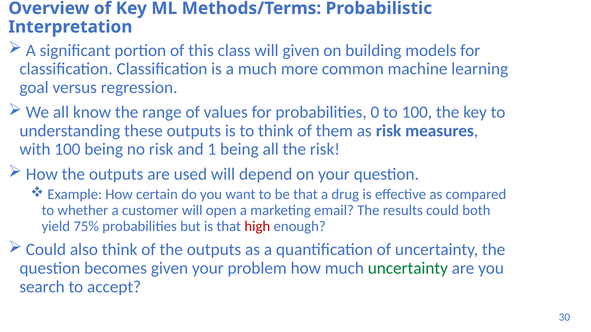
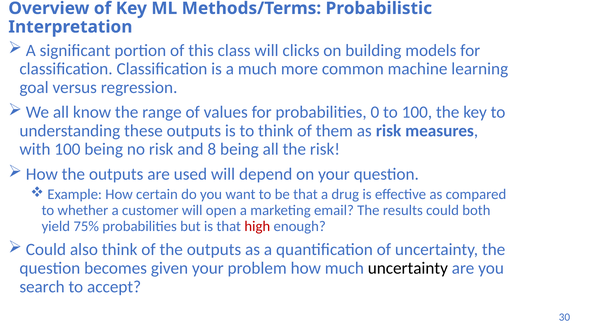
will given: given -> clicks (301, 50)
1: 1 -> 8 (212, 149)
uncertainty colour: green -> black (408, 268)
